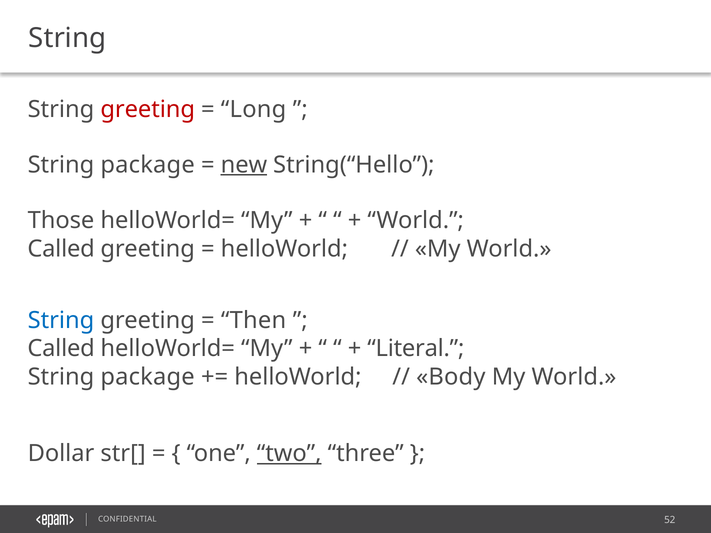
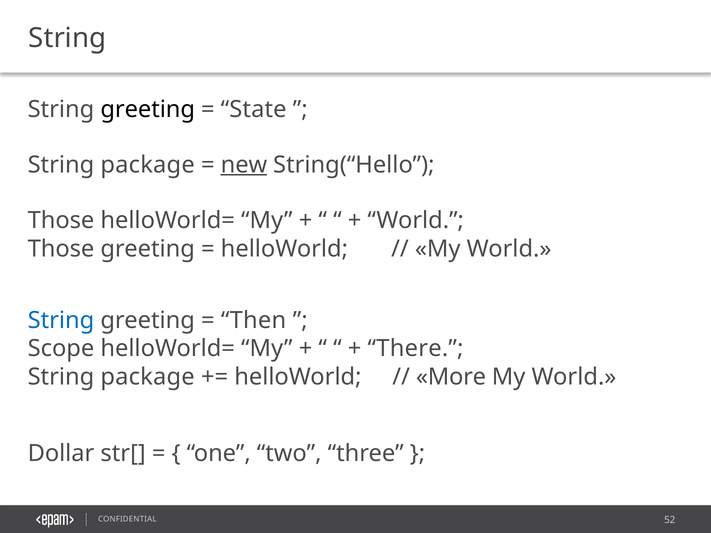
greeting colour: red -> black (148, 109)
Long: Long -> State (254, 109)
Called: Called -> Those (61, 249)
Called: Called -> Scope (61, 349)
Literal: Literal -> There (416, 349)
Body: Body -> More (451, 377)
two underline: present -> none (289, 454)
